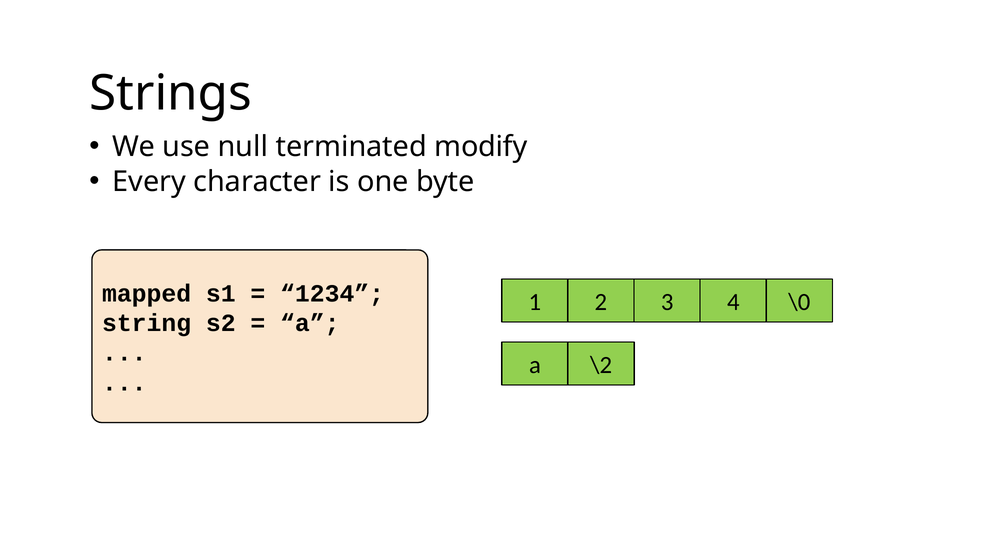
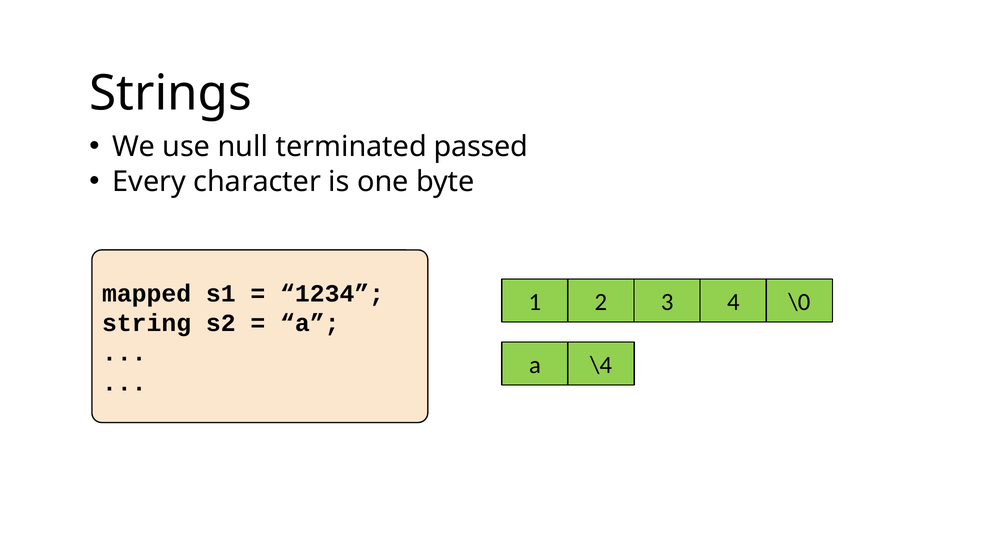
modify: modify -> passed (481, 147)
\2: \2 -> \4 (601, 365)
